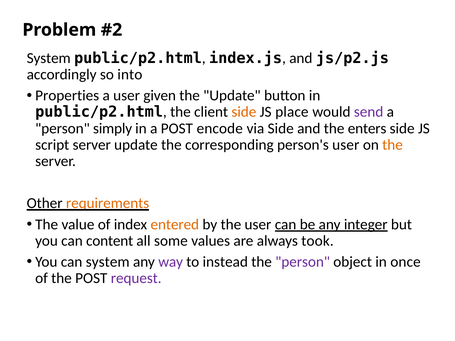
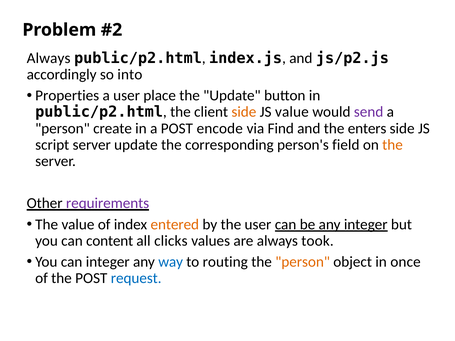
System: System -> Always (49, 58)
given: given -> place (160, 96)
JS place: place -> value (292, 112)
simply: simply -> create (113, 128)
via Side: Side -> Find (281, 128)
person's user: user -> field (346, 145)
requirements colour: orange -> purple (108, 203)
some: some -> clicks (171, 241)
can system: system -> integer (108, 262)
way colour: purple -> blue (171, 262)
instead: instead -> routing (225, 262)
person colour: purple -> orange (303, 262)
request colour: purple -> blue (136, 278)
